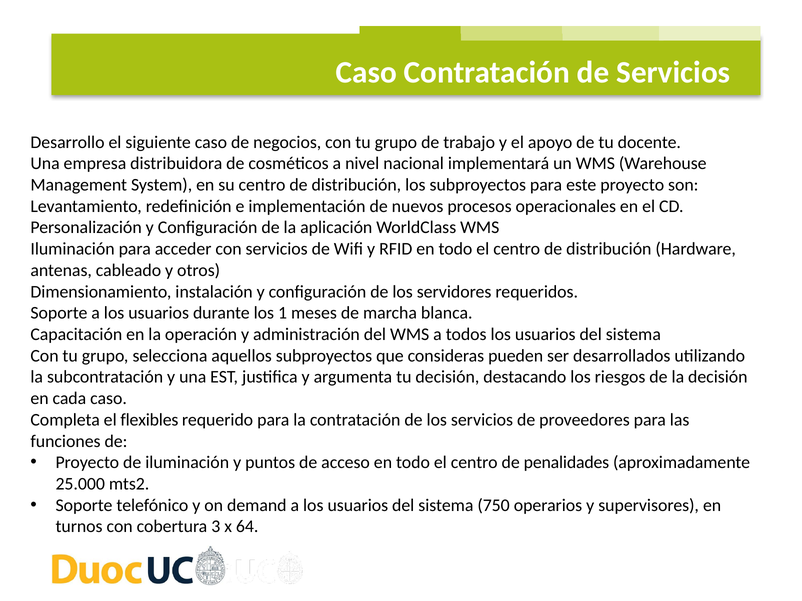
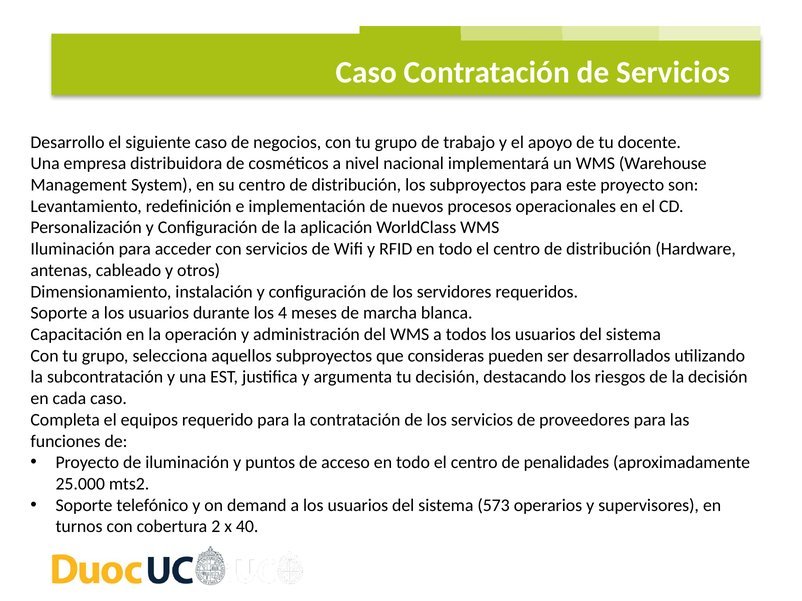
1: 1 -> 4 (283, 313)
flexibles: flexibles -> equipos (149, 420)
750: 750 -> 573 (494, 506)
3: 3 -> 2 (216, 527)
64: 64 -> 40 (247, 527)
